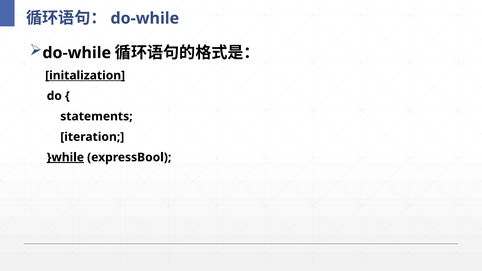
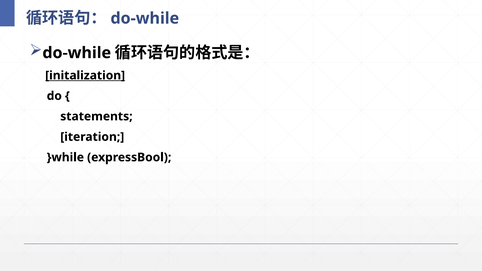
}while underline: present -> none (65, 157)
